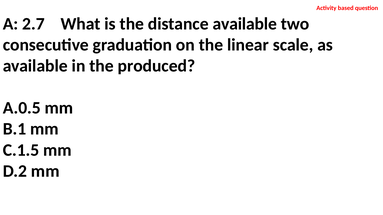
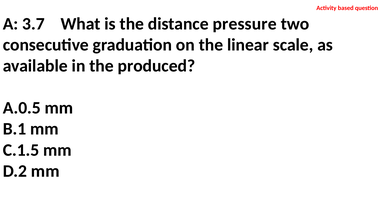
2.7: 2.7 -> 3.7 (33, 24)
distance available: available -> pressure (245, 24)
